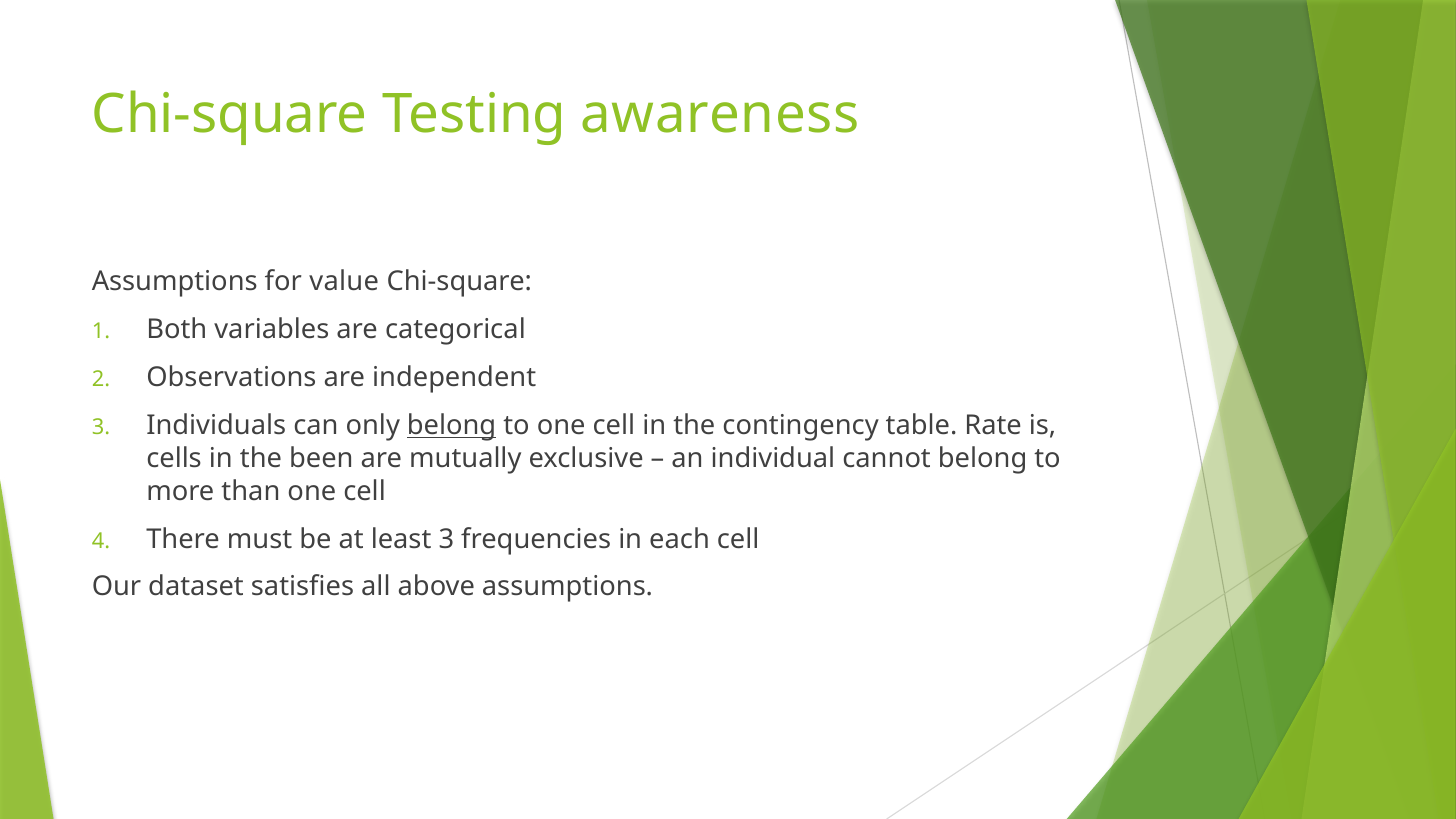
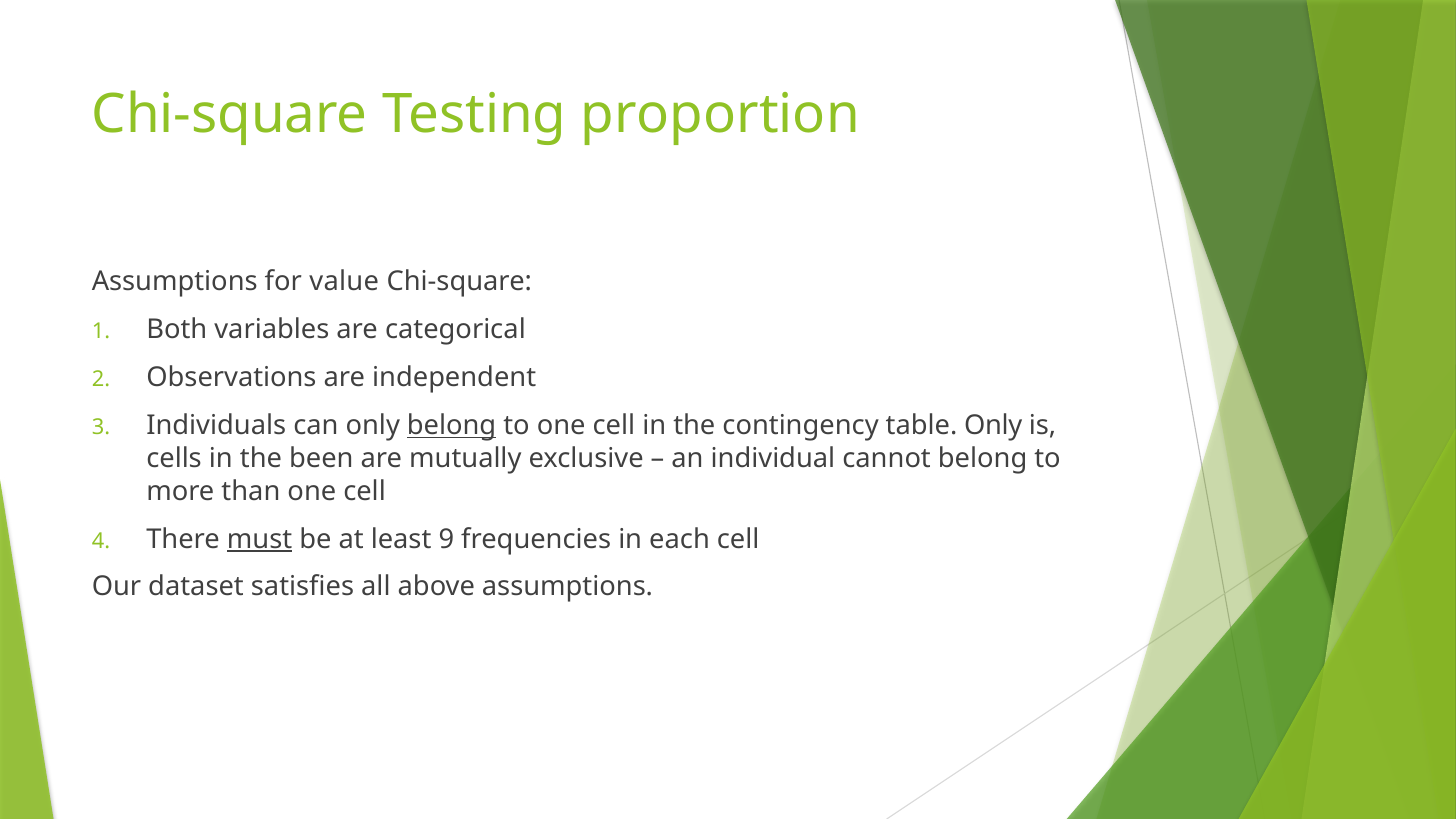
awareness: awareness -> proportion (720, 115)
table Rate: Rate -> Only (993, 426)
must underline: none -> present (260, 539)
least 3: 3 -> 9 (446, 539)
